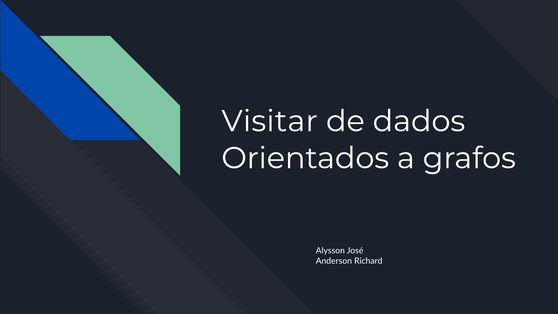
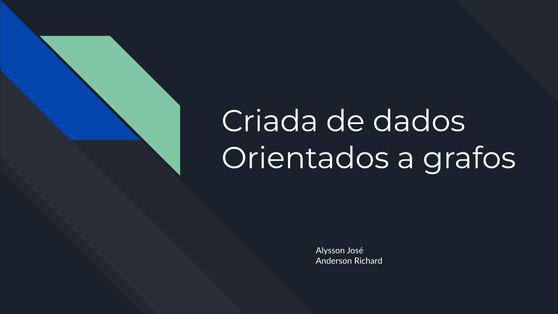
Visitar: Visitar -> Criada (270, 121)
